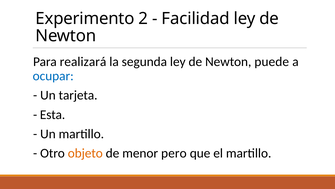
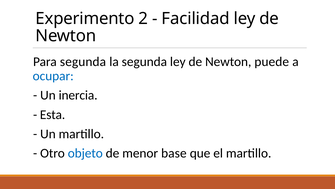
Para realizará: realizará -> segunda (83, 62)
tarjeta: tarjeta -> inercia (78, 95)
objeto colour: orange -> blue (85, 153)
pero: pero -> base (174, 153)
